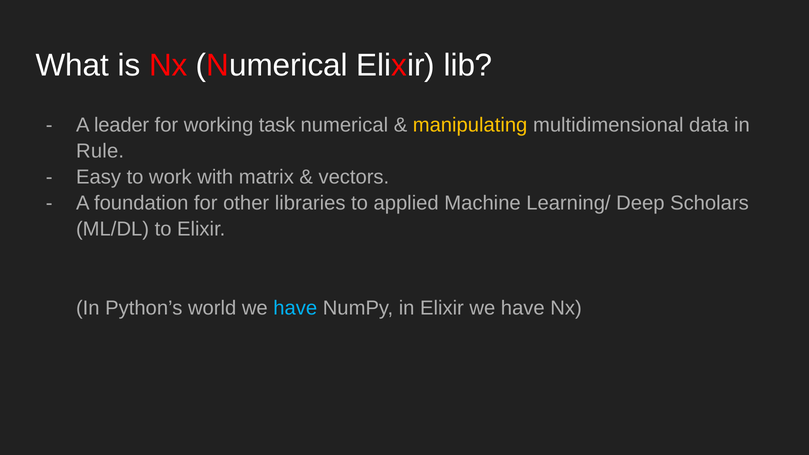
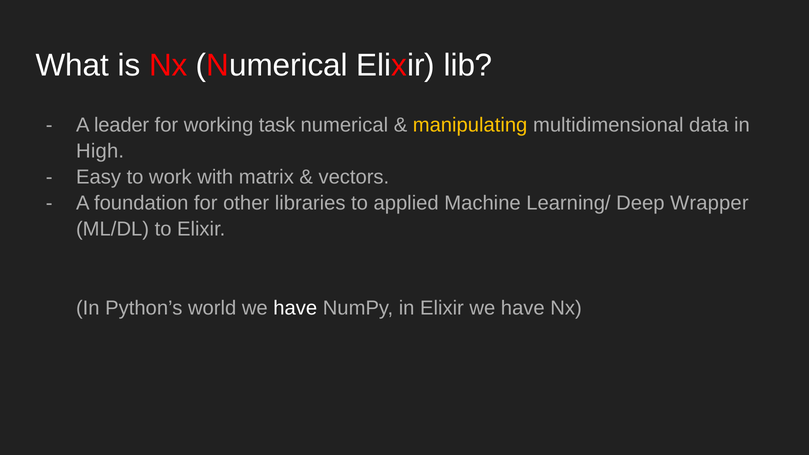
Rule: Rule -> High (100, 151)
Scholars: Scholars -> Wrapper (709, 203)
have colour: light blue -> white (295, 308)
